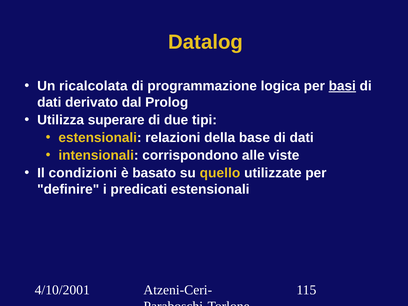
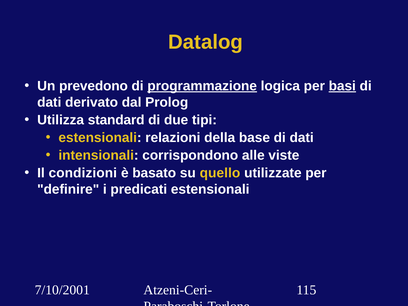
ricalcolata: ricalcolata -> prevedono (93, 86)
programmazione underline: none -> present (202, 86)
superare: superare -> standard (116, 120)
4/10/2001: 4/10/2001 -> 7/10/2001 (62, 290)
